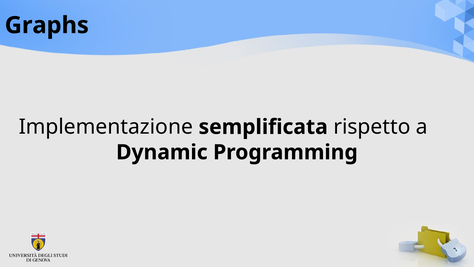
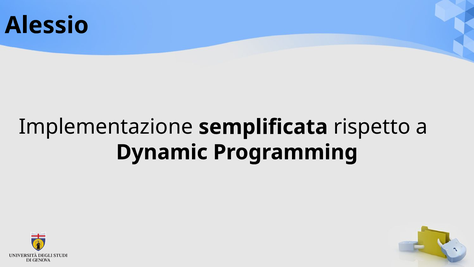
Graphs: Graphs -> Alessio (47, 25)
